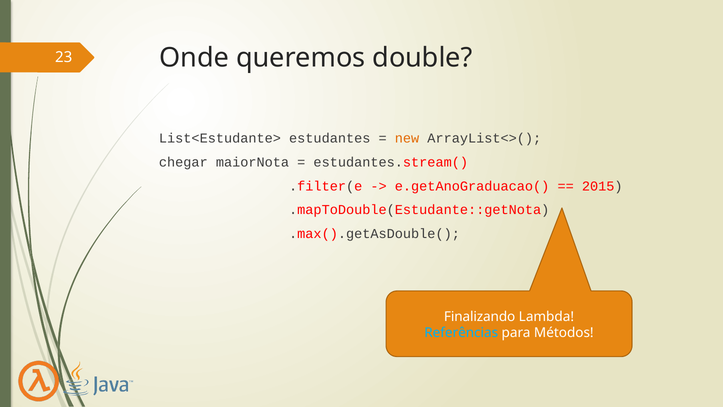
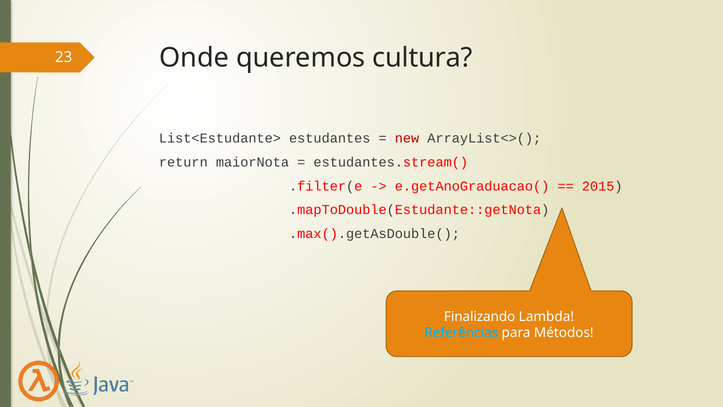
double: double -> cultura (422, 58)
new colour: orange -> red (407, 138)
chegar: chegar -> return (183, 162)
